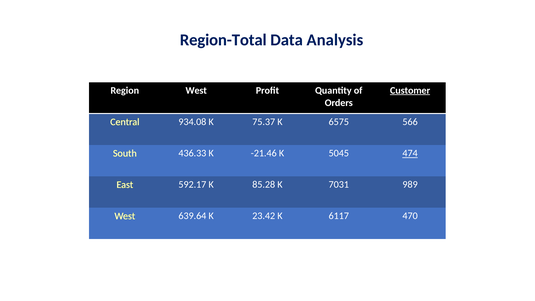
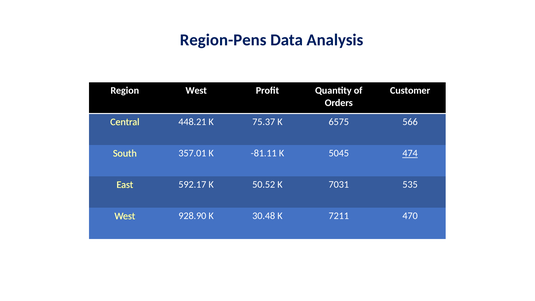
Region-Total: Region-Total -> Region-Pens (223, 40)
Customer underline: present -> none (410, 90)
934.08: 934.08 -> 448.21 (192, 122)
436.33: 436.33 -> 357.01 (192, 153)
-21.46: -21.46 -> -81.11 (264, 153)
85.28: 85.28 -> 50.52 (264, 185)
989: 989 -> 535 (410, 185)
639.64: 639.64 -> 928.90 (192, 216)
23.42: 23.42 -> 30.48 (264, 216)
6117: 6117 -> 7211 (339, 216)
